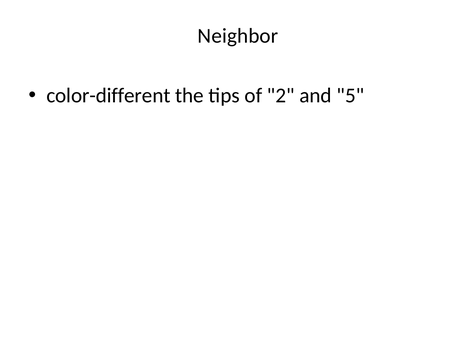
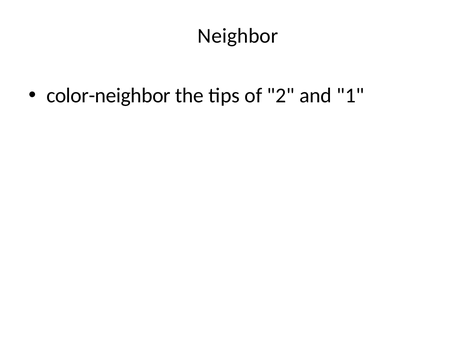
color-different: color-different -> color-neighbor (108, 96)
5: 5 -> 1 (350, 96)
